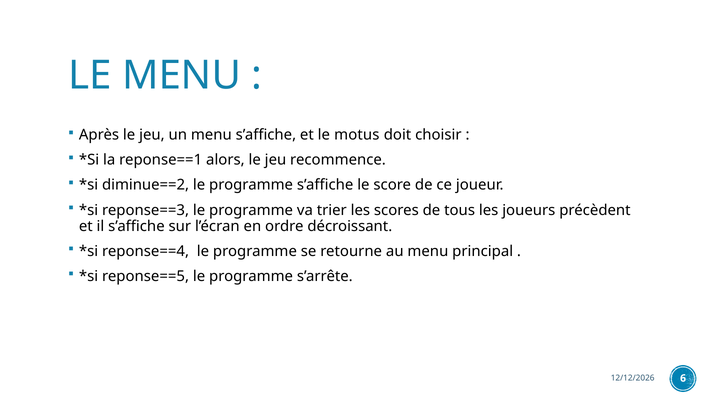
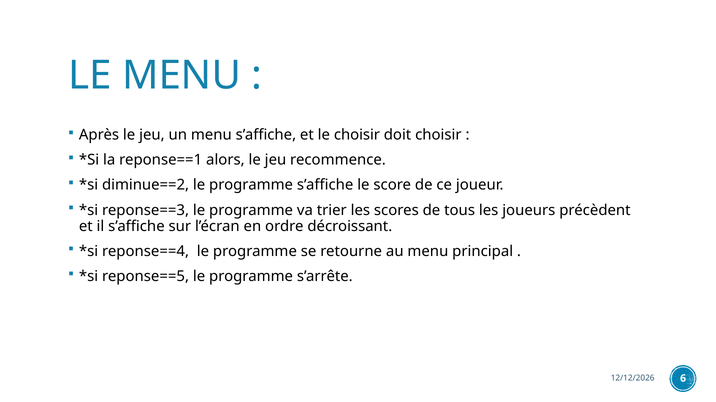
le motus: motus -> choisir (357, 135)
